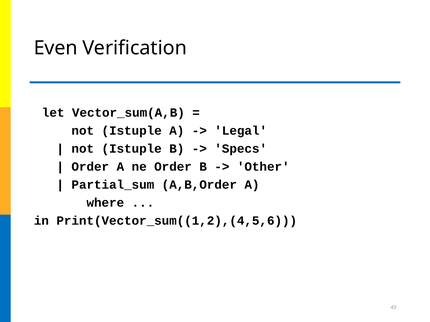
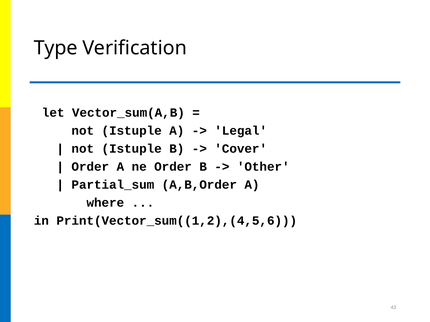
Even: Even -> Type (56, 48)
Specs: Specs -> Cover (241, 149)
